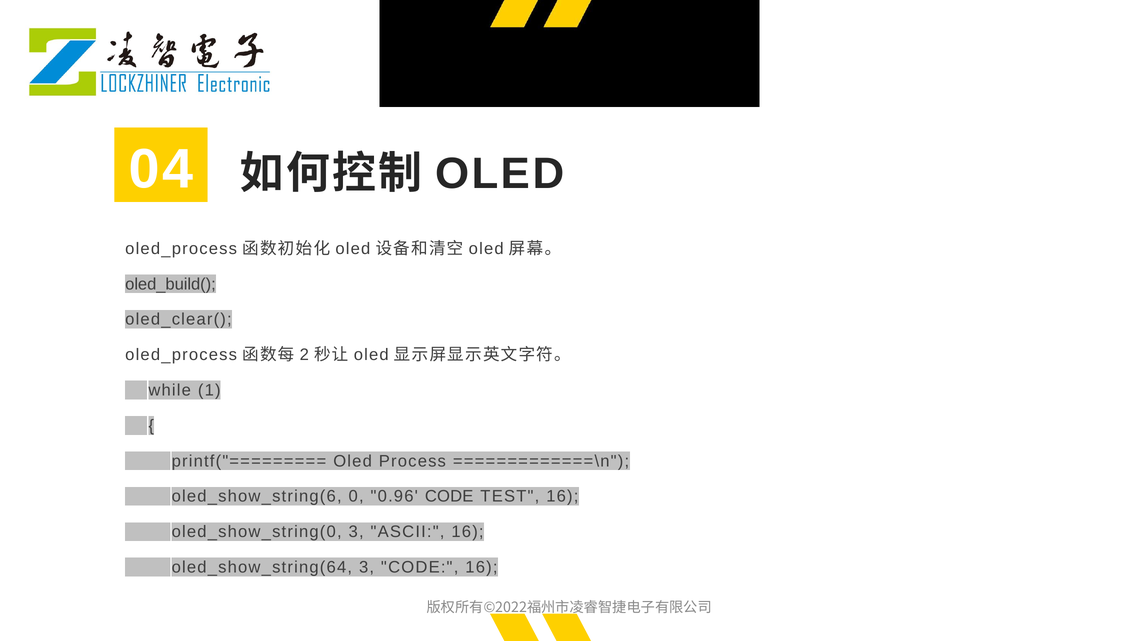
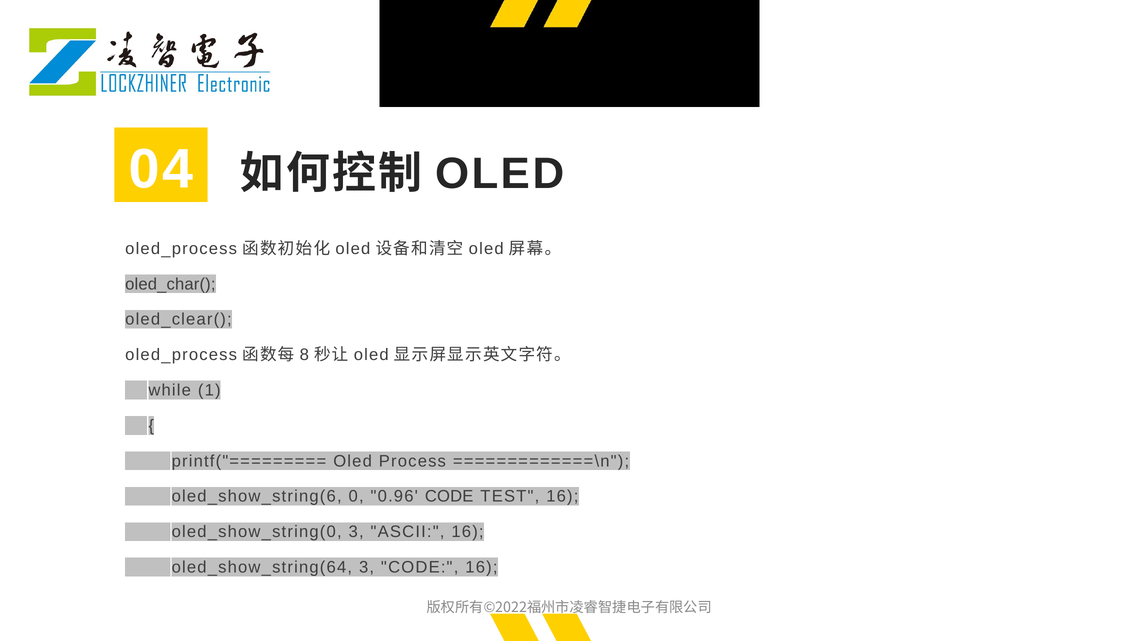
oled_build(: oled_build( -> oled_char( (170, 284)
2: 2 -> 8 (304, 355)
